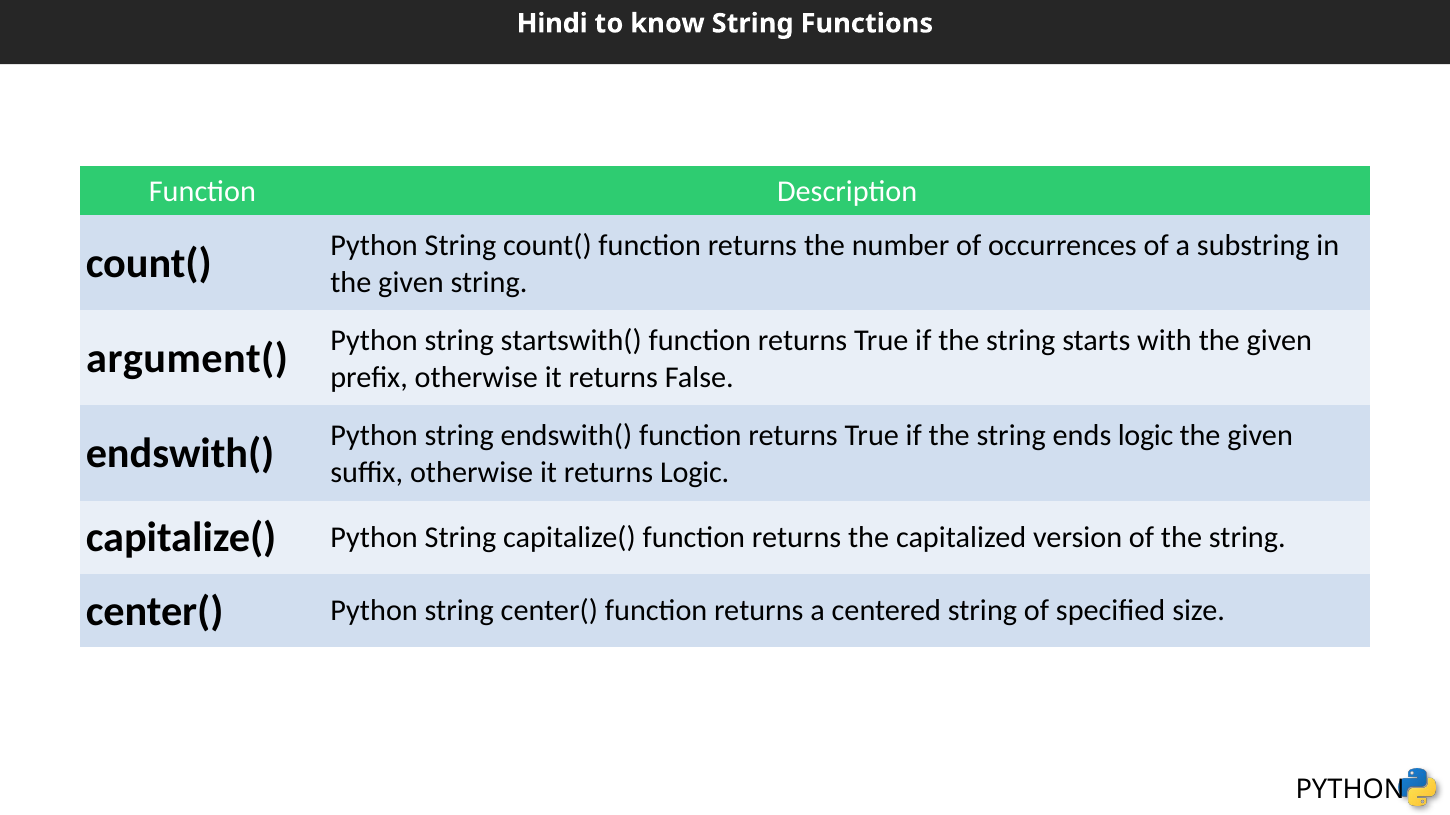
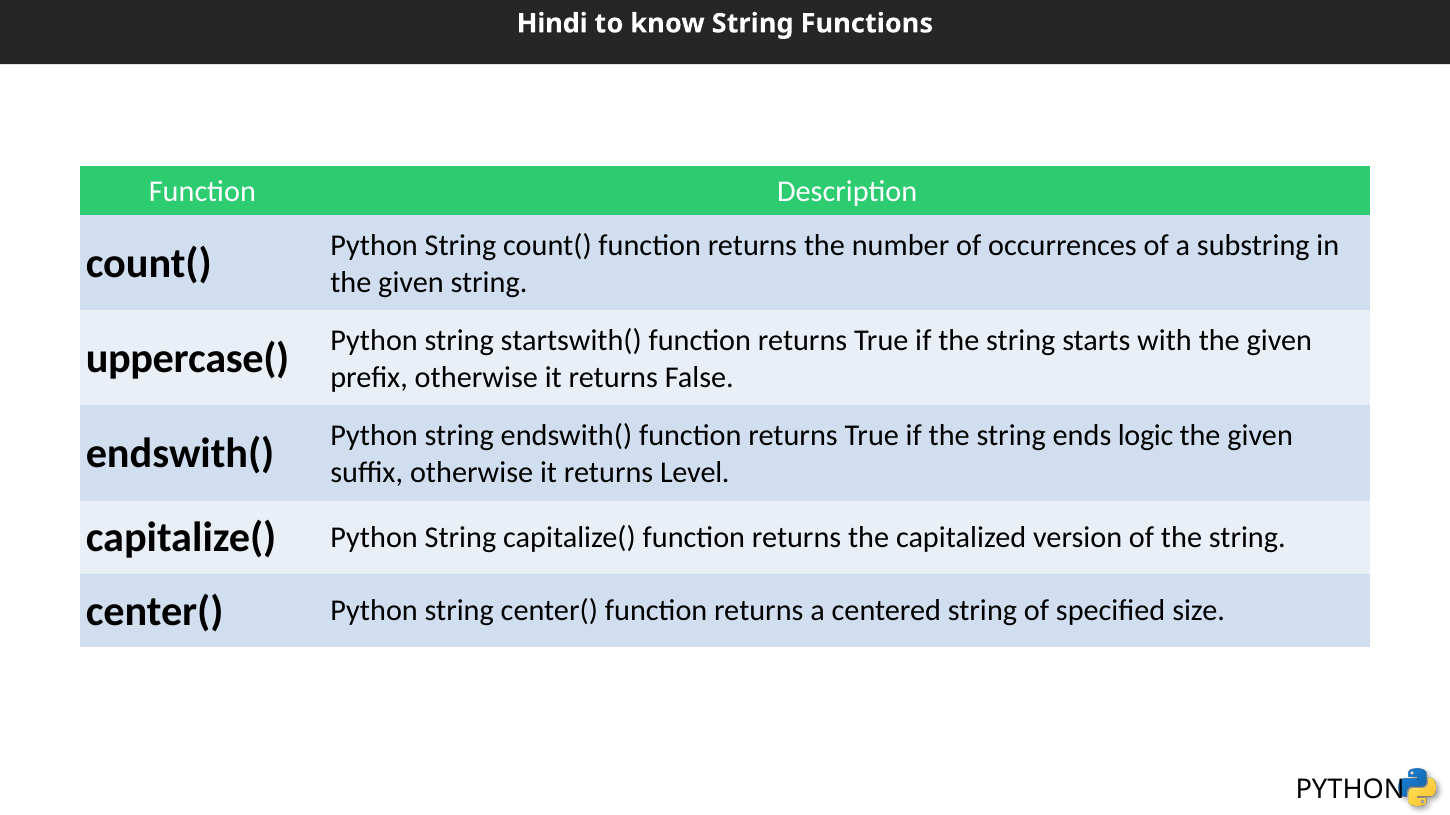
argument(: argument( -> uppercase( (187, 359)
returns Logic: Logic -> Level (695, 473)
